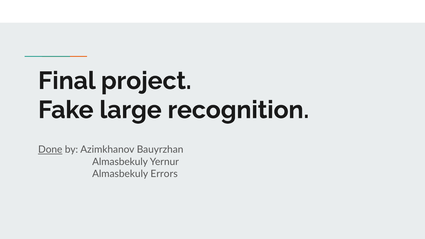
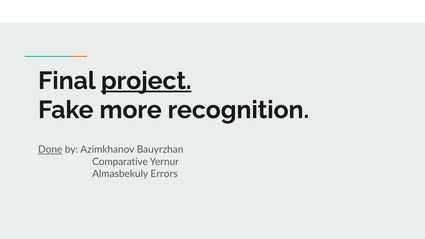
project underline: none -> present (146, 81)
large: large -> more (131, 110)
Almasbekuly: Almasbekuly -> Comparative (120, 162)
